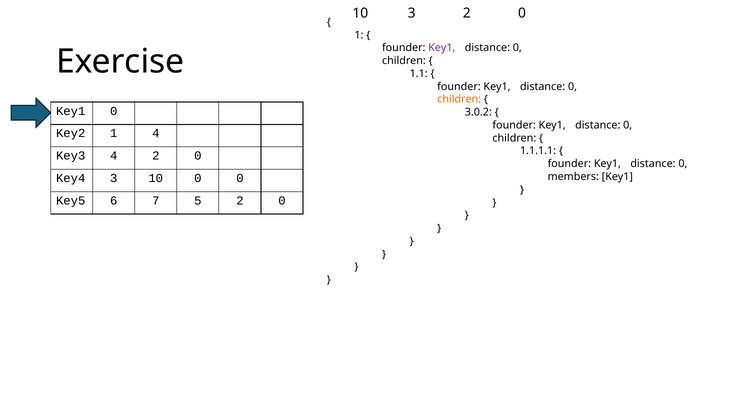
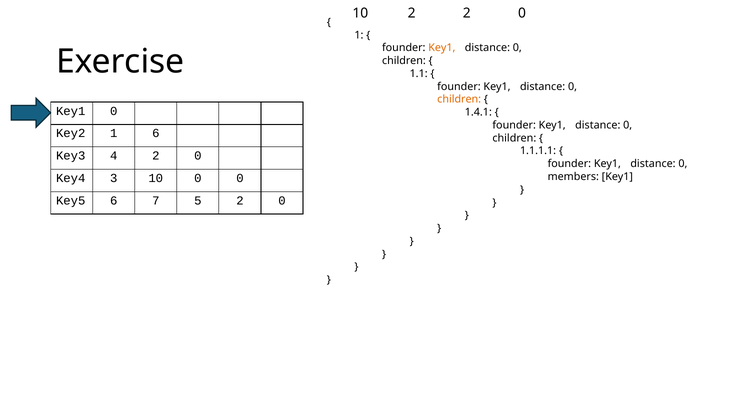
10 3: 3 -> 2 (412, 13)
Key1 colour: purple -> orange (442, 48)
3.0.2: 3.0.2 -> 1.4.1 (478, 112)
1 4: 4 -> 6 (156, 133)
